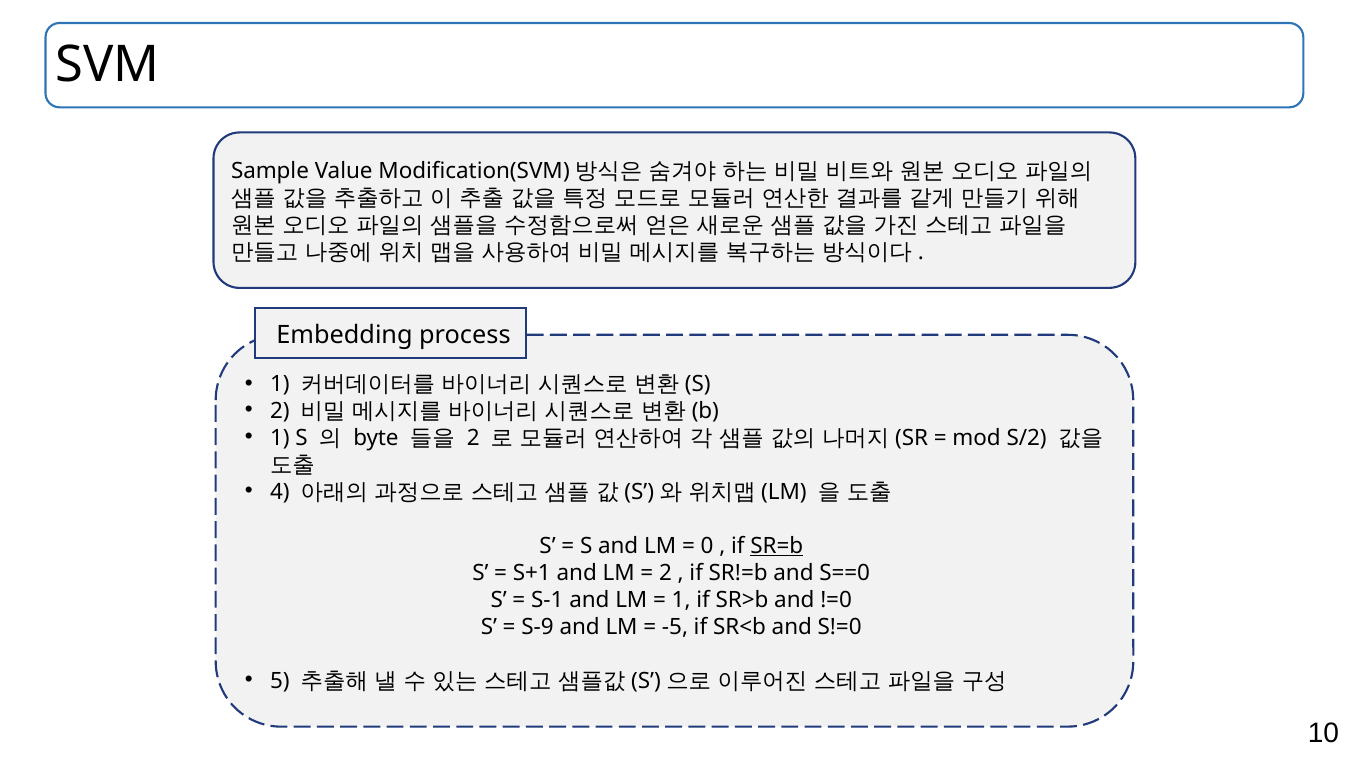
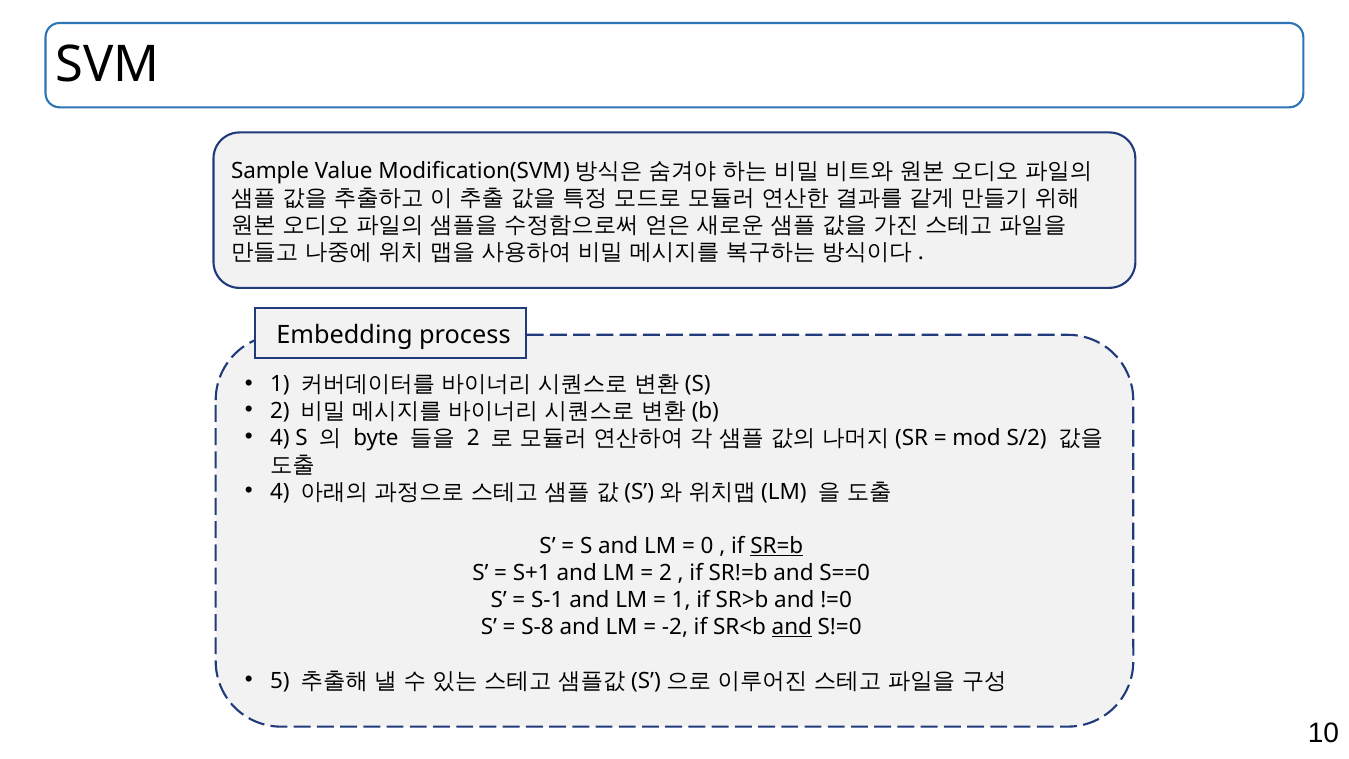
1: 1 -> 4 (280, 438)
S-9: S-9 -> S-8 (538, 627)
-5: -5 -> -2 (675, 627)
and underline: none -> present (792, 627)
